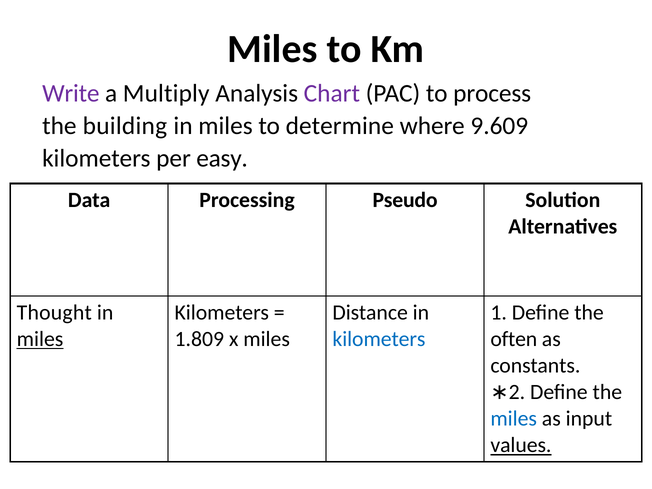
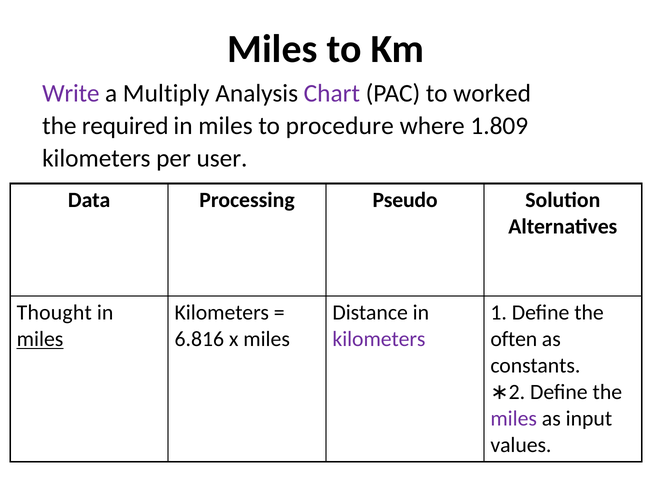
process: process -> worked (492, 93)
building: building -> required (125, 126)
determine: determine -> procedure (340, 126)
9.609: 9.609 -> 1.809 (499, 126)
easy: easy -> user (222, 158)
1.809: 1.809 -> 6.816 (199, 339)
kilometers colour: blue -> purple (379, 339)
miles colour: blue -> purple (514, 419)
values underline: present -> none (521, 445)
